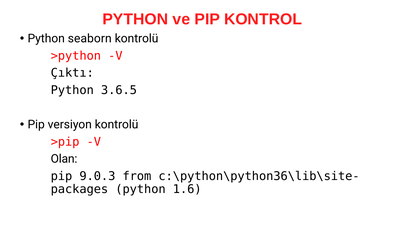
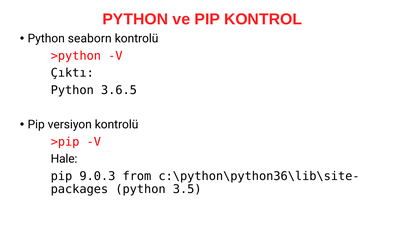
Olan: Olan -> Hale (64, 159)
1.6: 1.6 -> 3.5 (187, 189)
